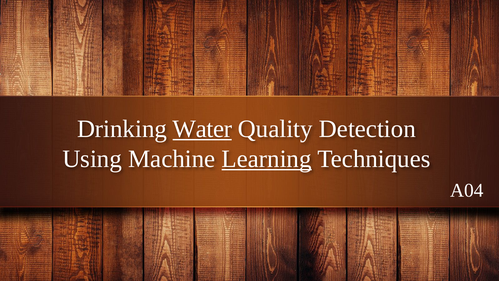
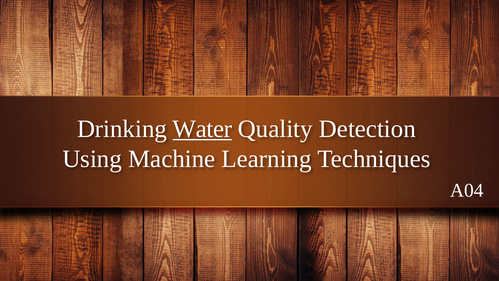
Learning underline: present -> none (267, 159)
